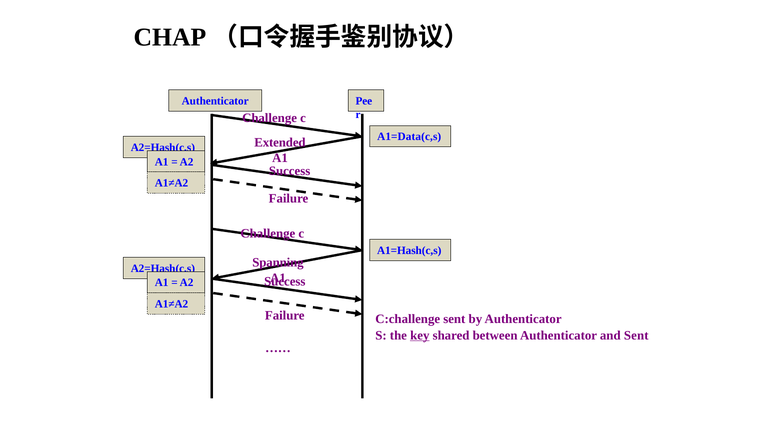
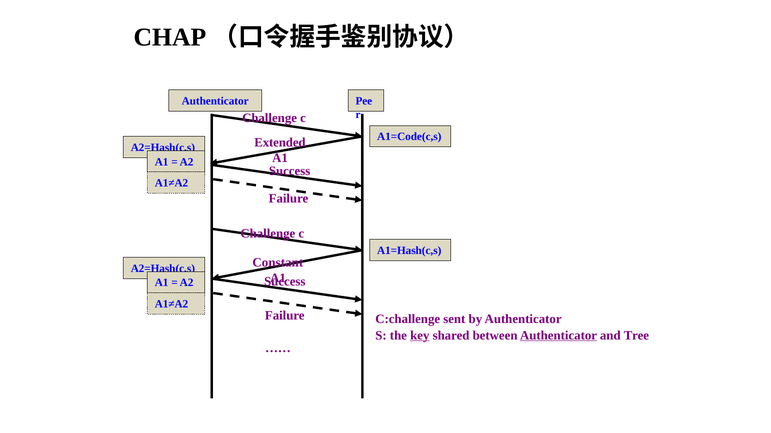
A1=Data(c,s: A1=Data(c,s -> A1=Code(c,s (409, 137)
Spanning: Spanning -> Constant (278, 263)
Authenticator underline: none -> present (559, 336)
and Sent: Sent -> Tree (636, 336)
